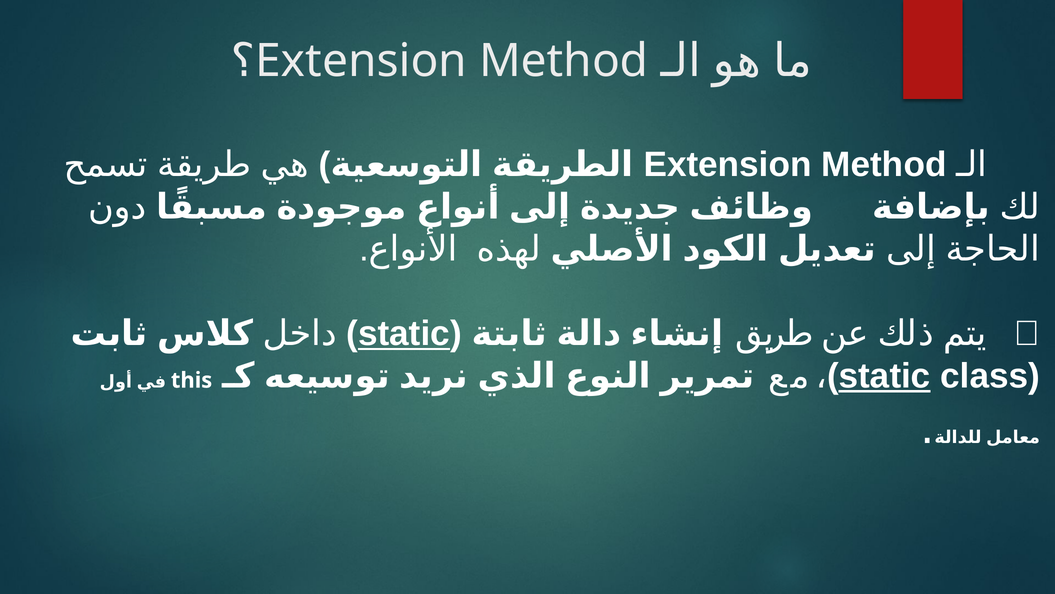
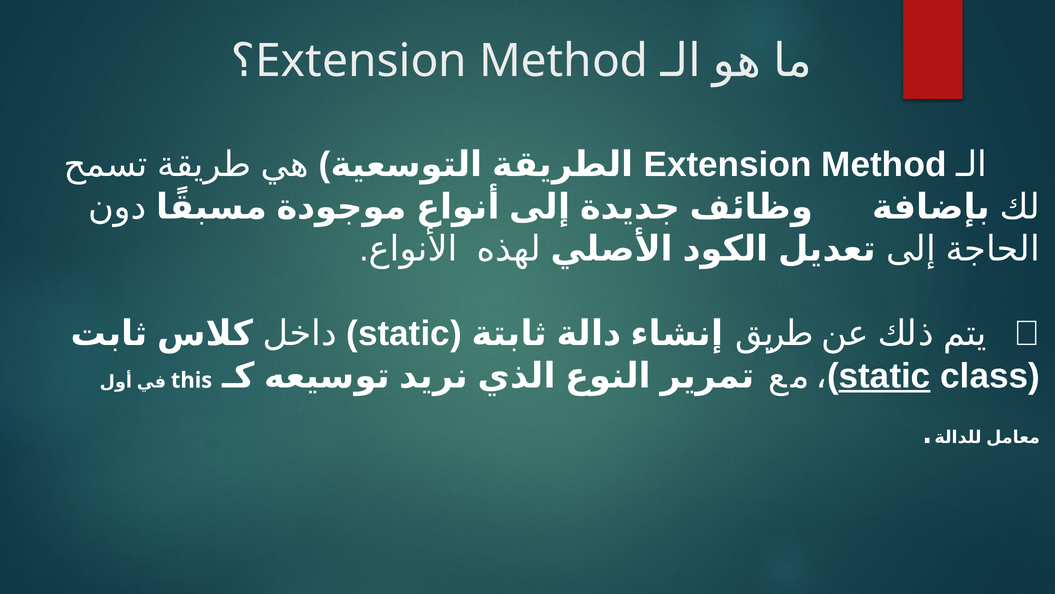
static underline: present -> none (404, 333)
